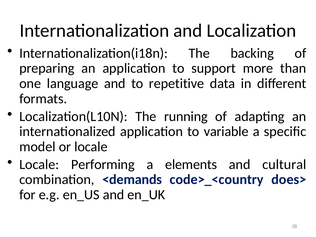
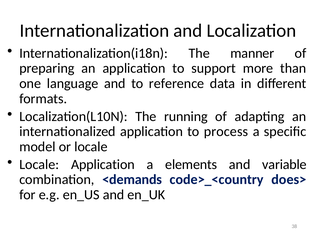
backing: backing -> manner (252, 53)
repetitive: repetitive -> reference (177, 83)
variable: variable -> process (226, 132)
Locale Performing: Performing -> Application (103, 164)
cultural: cultural -> variable (284, 164)
